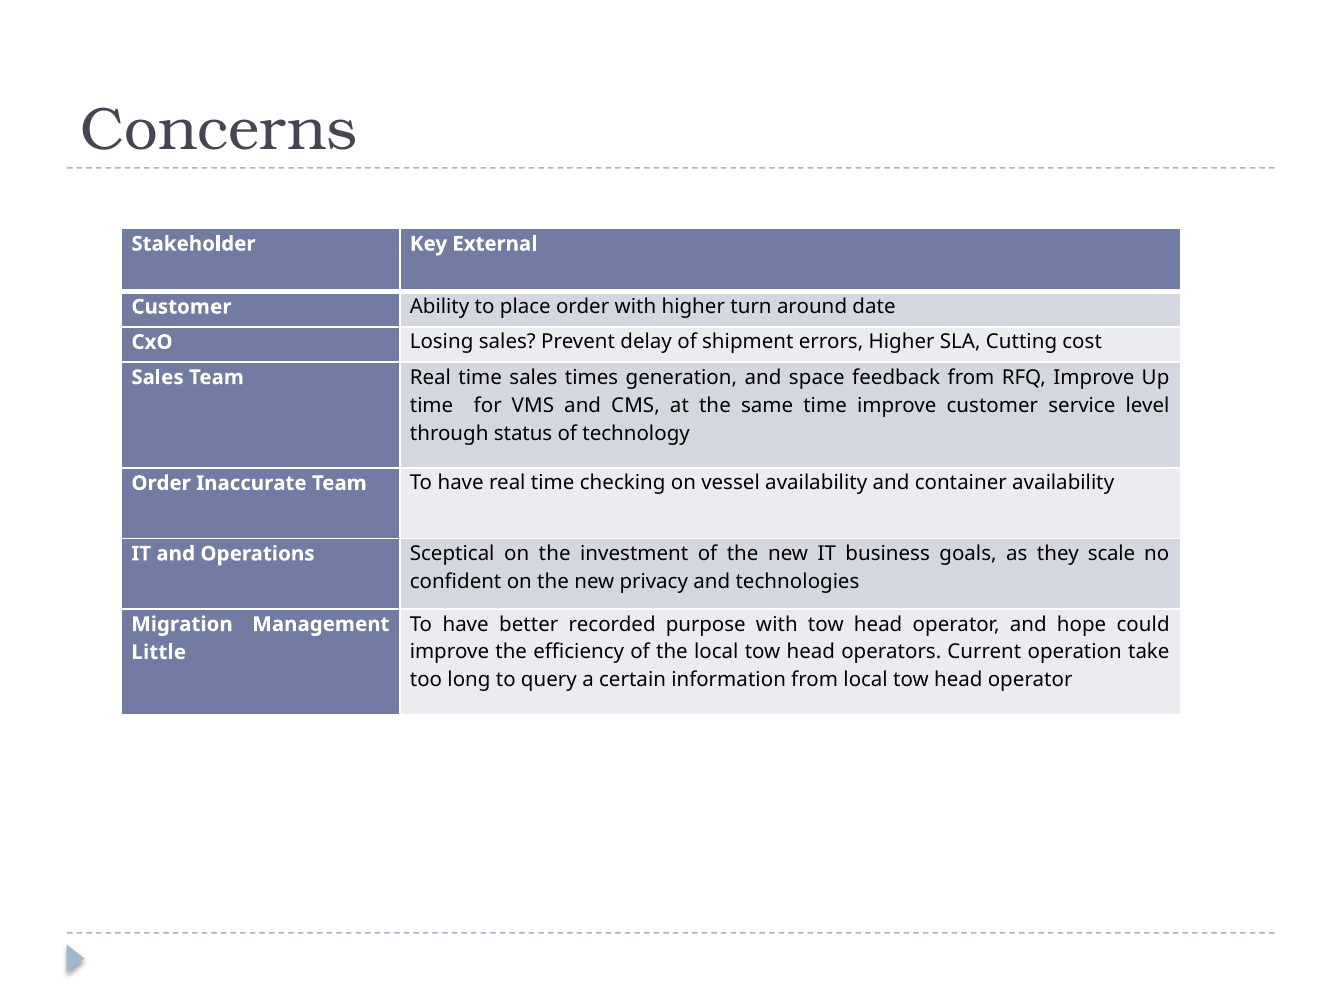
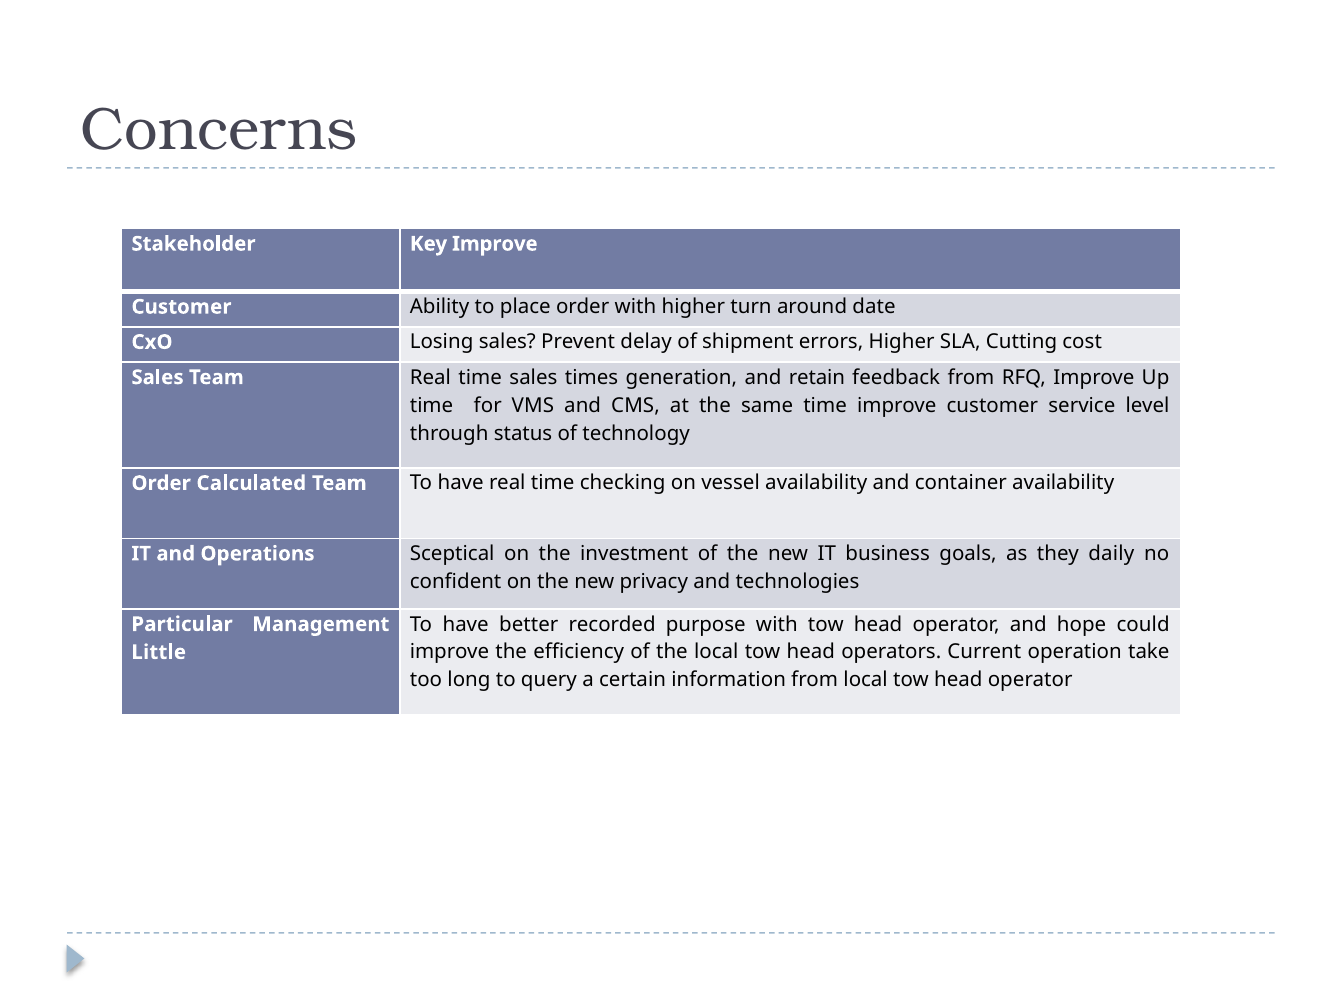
Key External: External -> Improve (495, 244)
space: space -> retain (817, 377)
Inaccurate: Inaccurate -> Calculated (251, 483)
scale: scale -> daily (1111, 553)
Migration: Migration -> Particular (182, 624)
